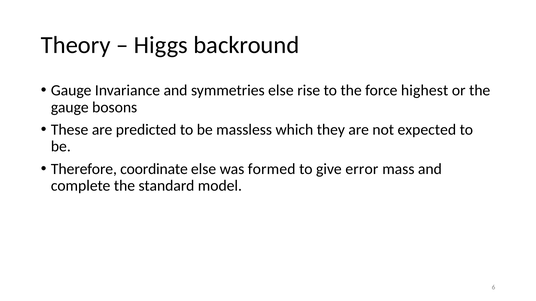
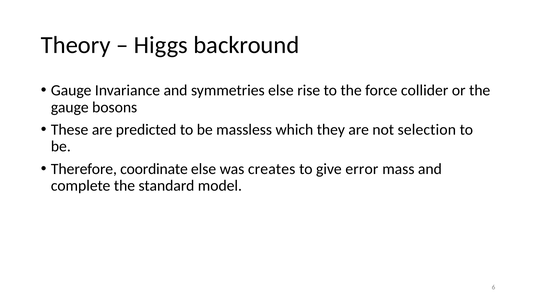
highest: highest -> collider (425, 91)
expected: expected -> selection (427, 130)
formed: formed -> creates (272, 169)
